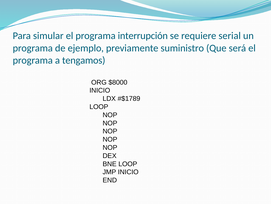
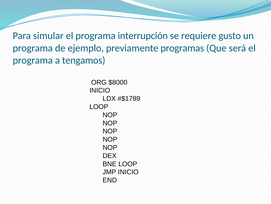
serial: serial -> gusto (230, 36)
suministro: suministro -> programas (182, 48)
